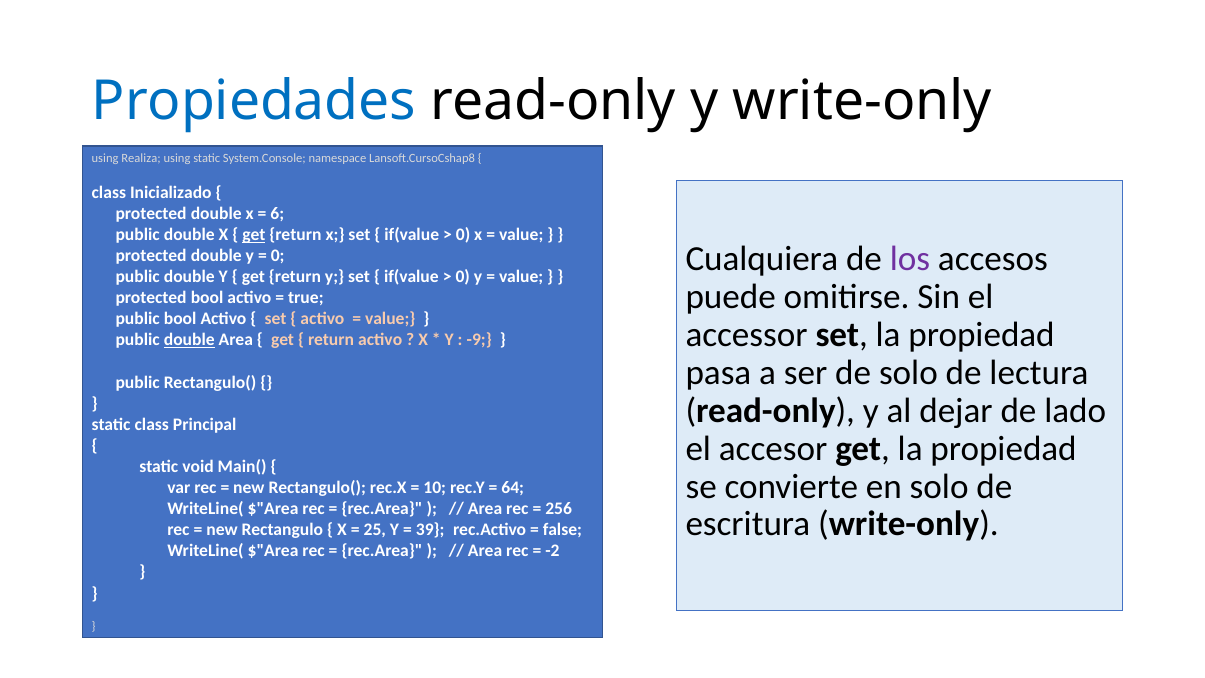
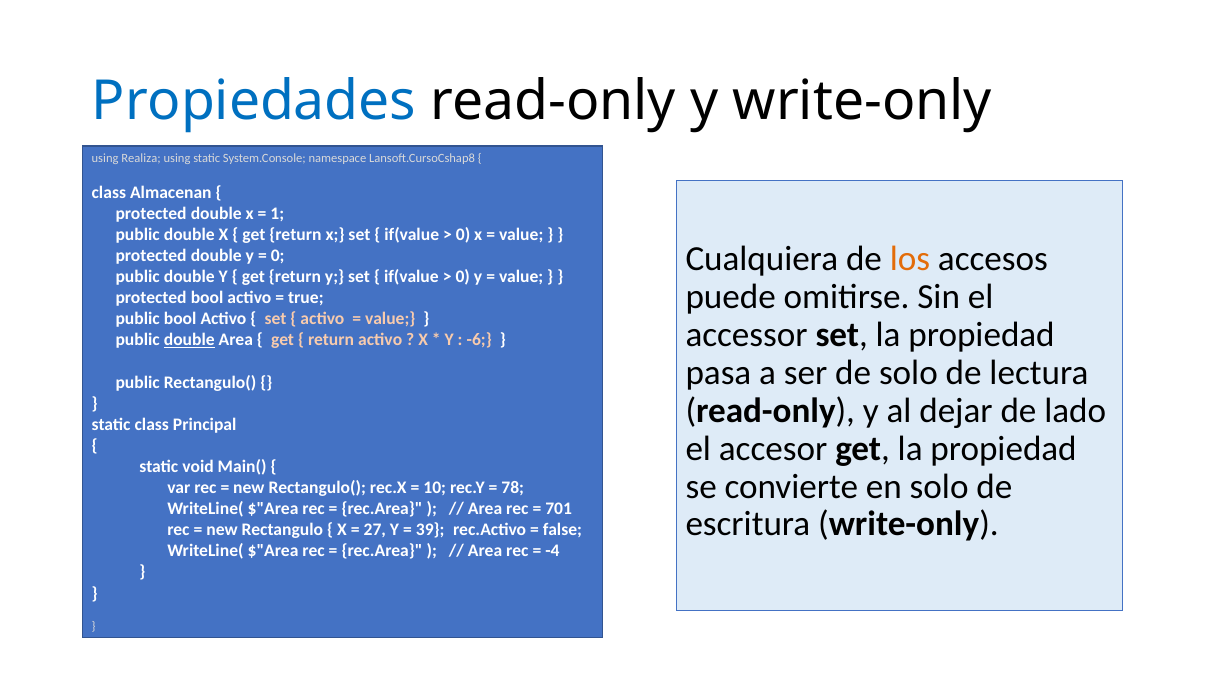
Inicializado: Inicializado -> Almacenan (171, 192)
6: 6 -> 1 (277, 213)
get underline: present -> none (254, 234)
los colour: purple -> orange (910, 258)
-9: -9 -> -6 (479, 340)
64: 64 -> 78 (513, 488)
256: 256 -> 701 (559, 509)
25: 25 -> 27 (375, 530)
-2: -2 -> -4 (552, 551)
